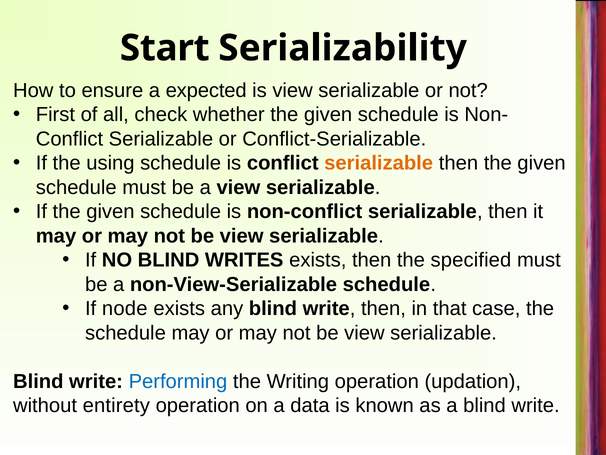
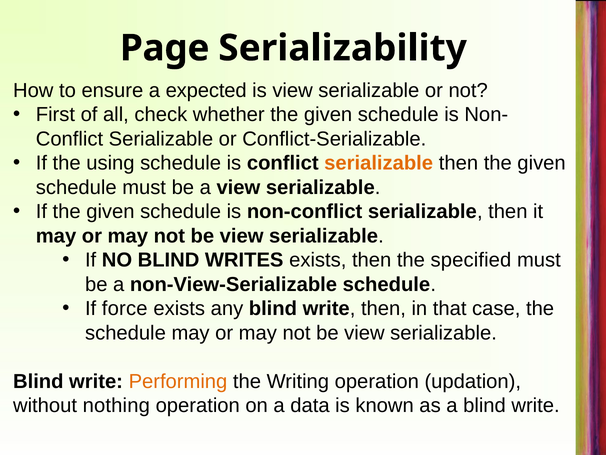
Start: Start -> Page (165, 48)
node: node -> force (125, 308)
Performing colour: blue -> orange (178, 381)
entirety: entirety -> nothing (116, 405)
